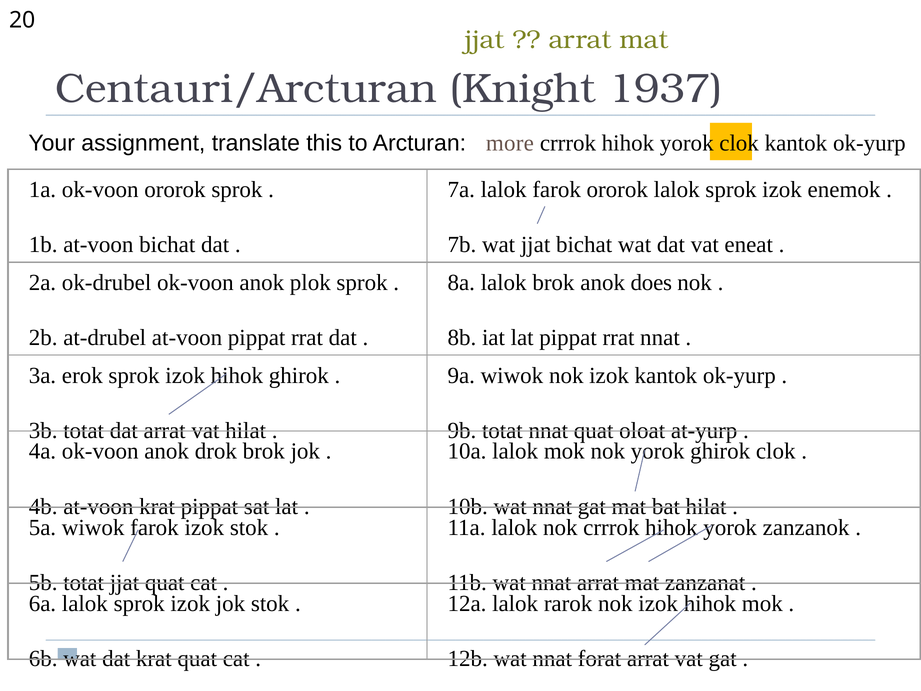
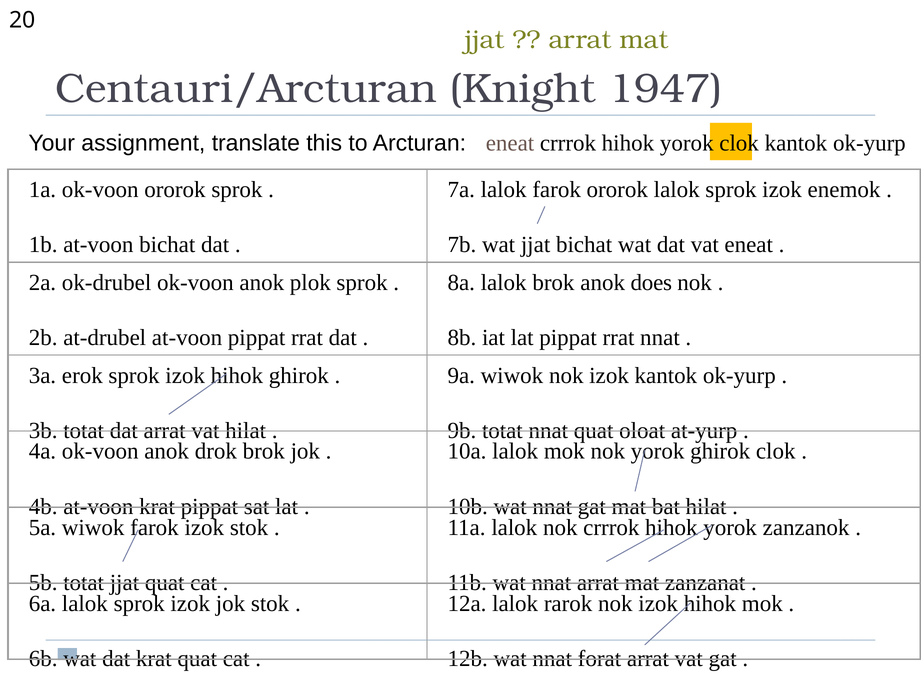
1937: 1937 -> 1947 (666, 89)
Arcturan more: more -> eneat (510, 143)
